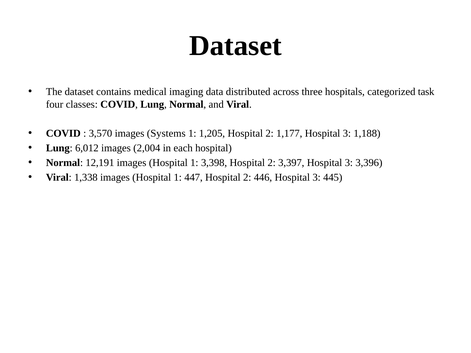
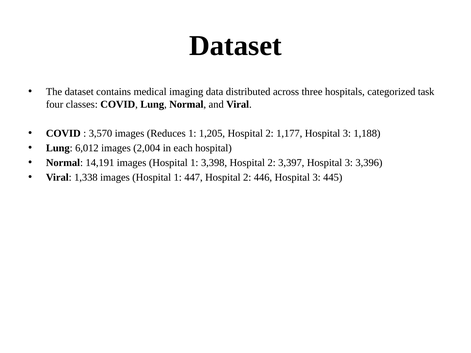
Systems: Systems -> Reduces (166, 134)
12,191: 12,191 -> 14,191 (100, 163)
